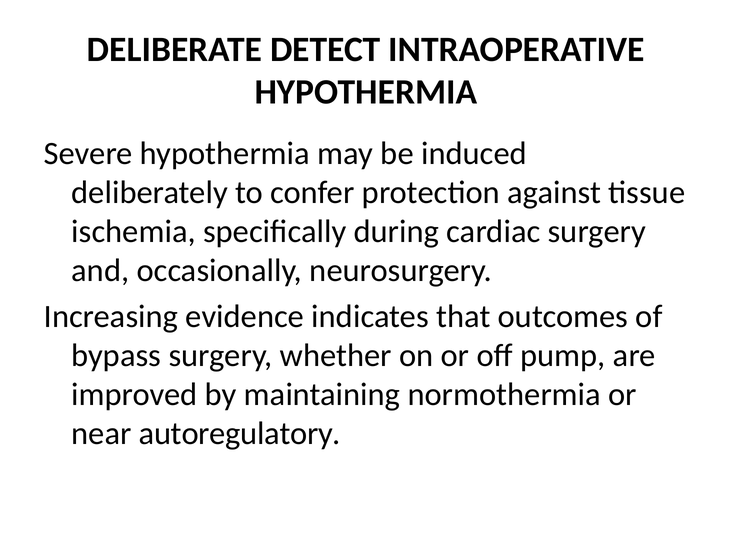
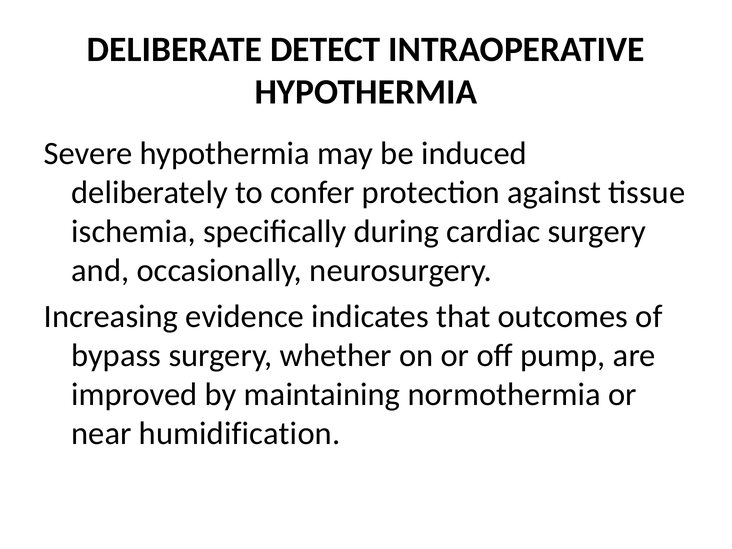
autoregulatory: autoregulatory -> humidification (240, 433)
